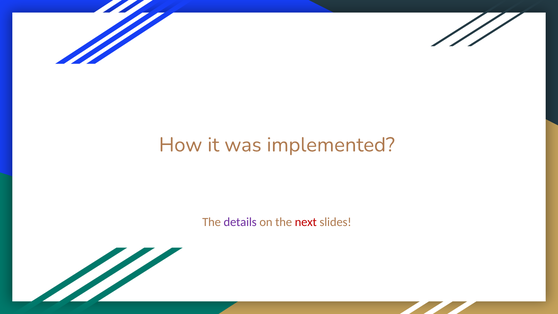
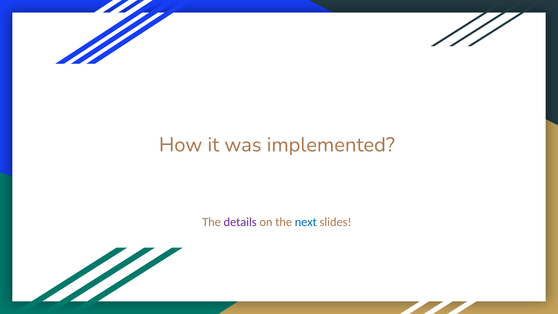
next colour: red -> blue (306, 222)
